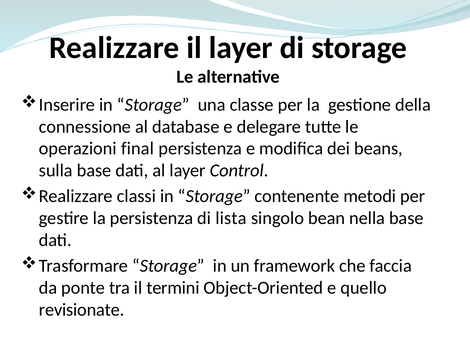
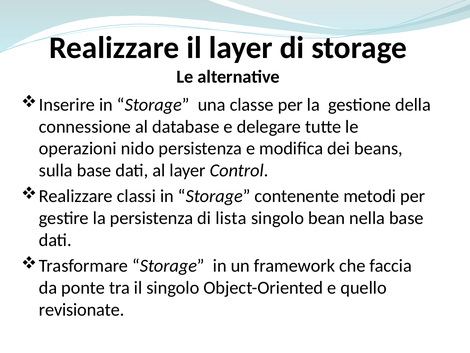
final: final -> nido (138, 148)
il termini: termini -> singolo (173, 287)
